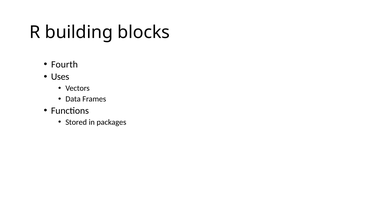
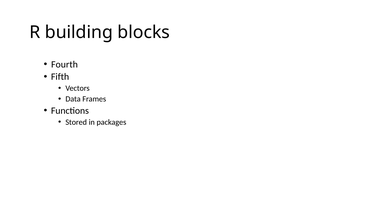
Uses: Uses -> Fifth (60, 77)
